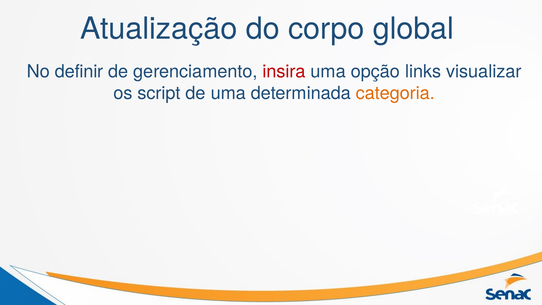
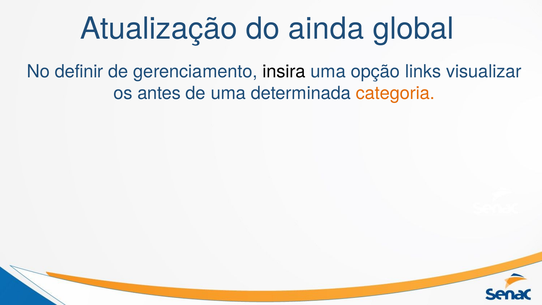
corpo: corpo -> ainda (326, 29)
insira colour: red -> black (284, 72)
script: script -> antes (159, 93)
